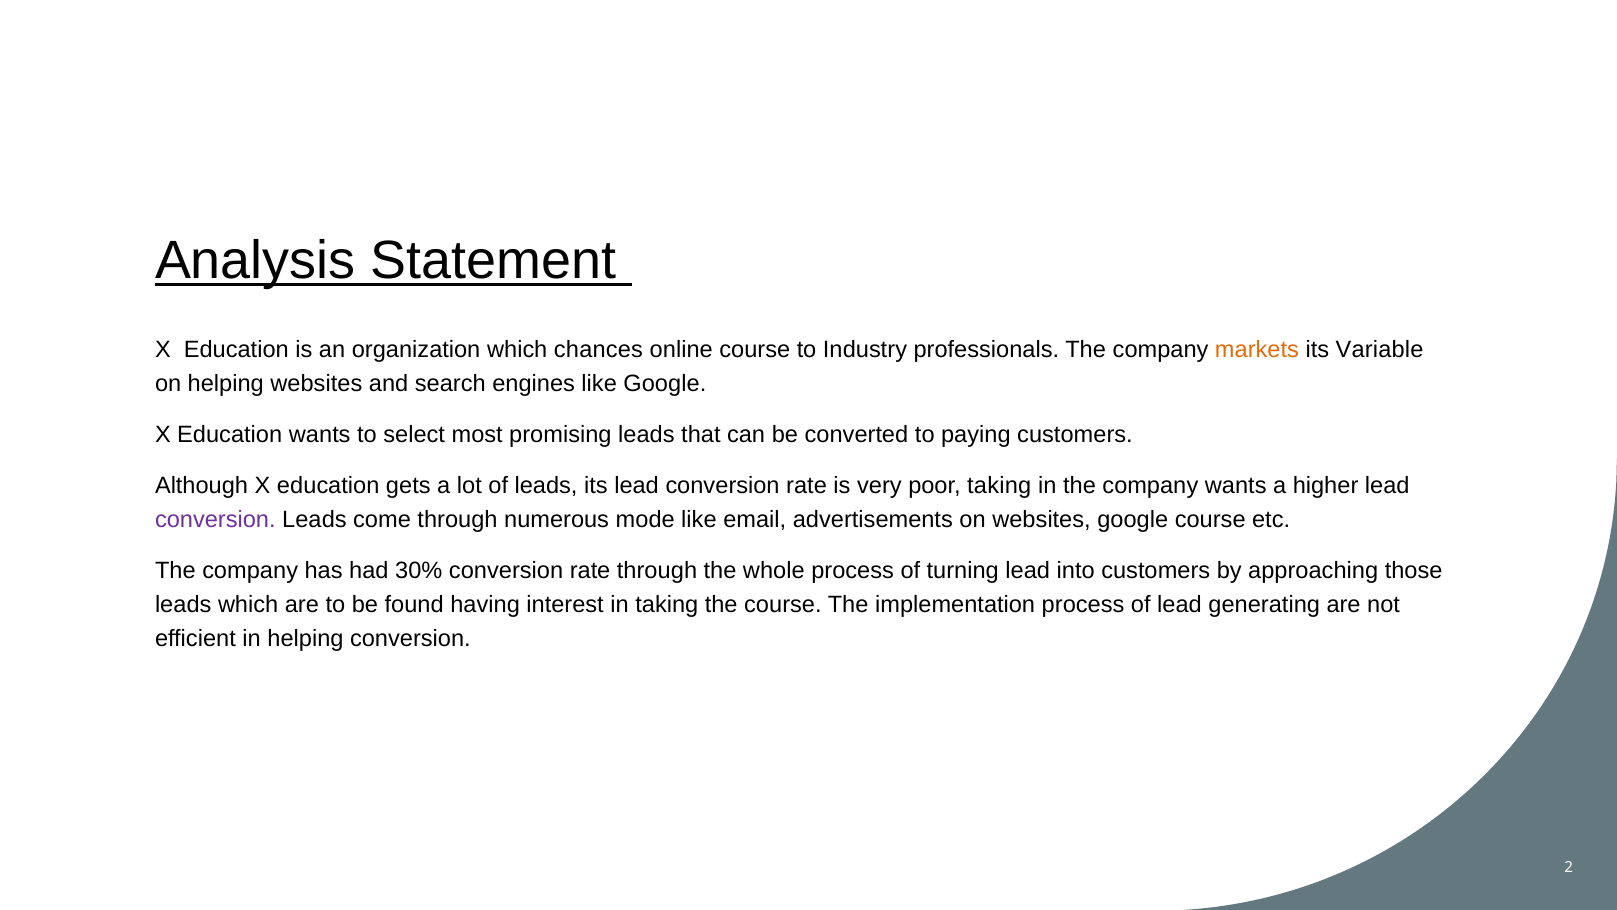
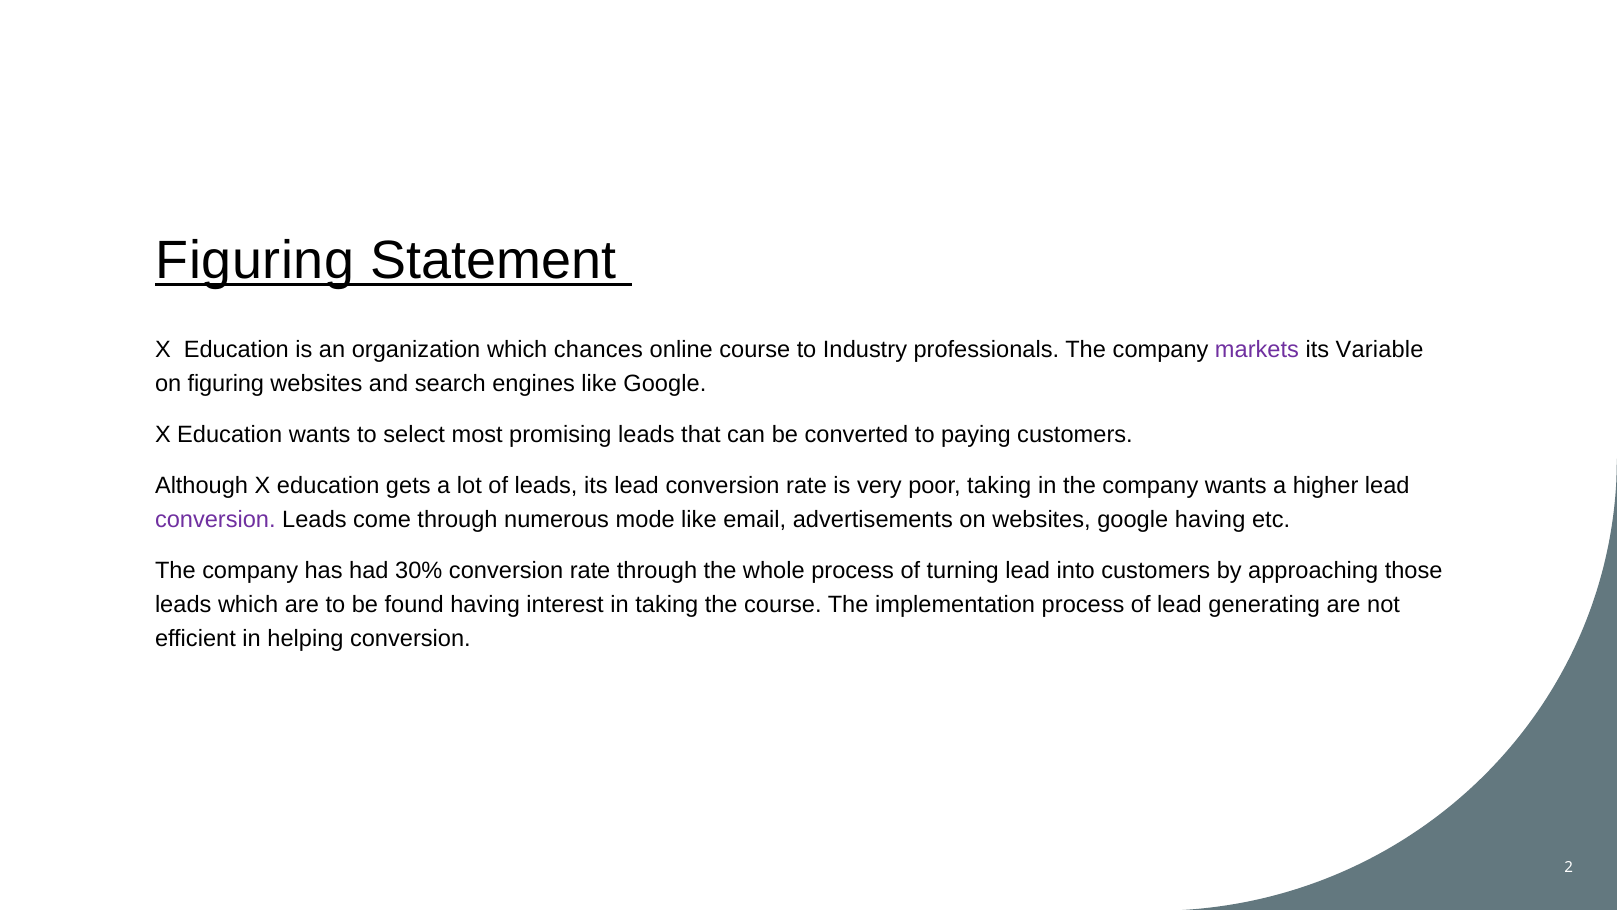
Analysis: Analysis -> Figuring (255, 261)
markets colour: orange -> purple (1257, 349)
on helping: helping -> figuring (226, 383)
google course: course -> having (1210, 519)
